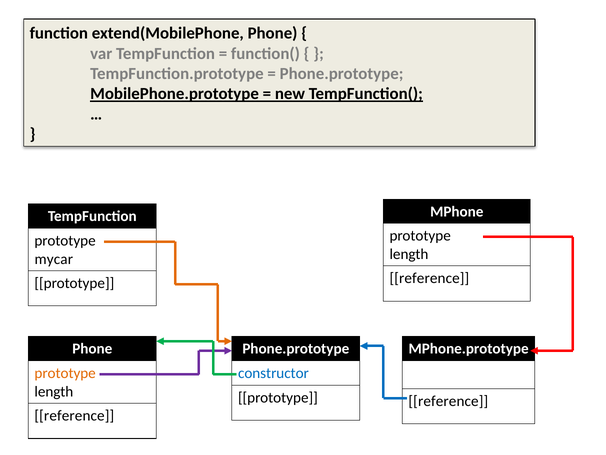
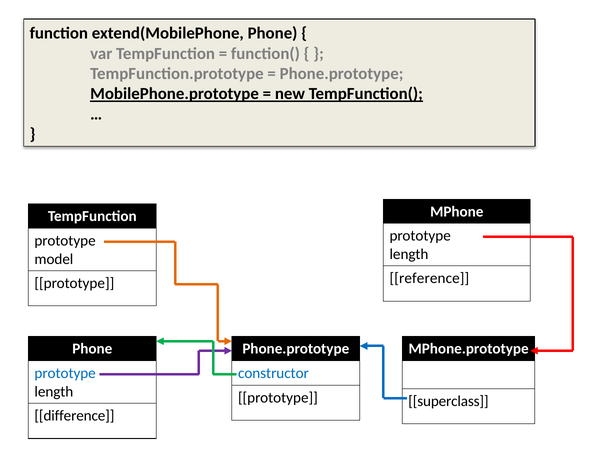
mycar: mycar -> model (54, 259)
prototype colour: orange -> blue (65, 373)
reference: reference -> superclass (448, 401)
reference: reference -> difference (74, 415)
